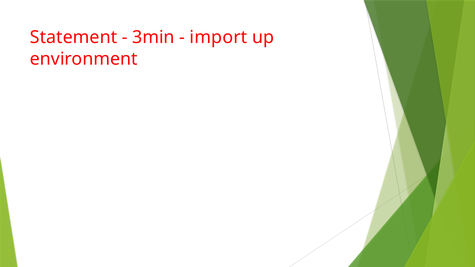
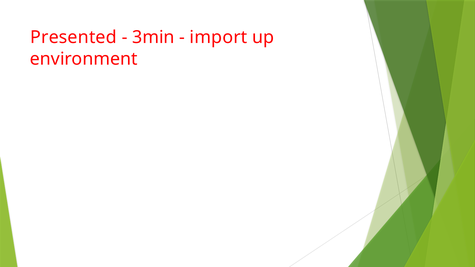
Statement: Statement -> Presented (73, 37)
